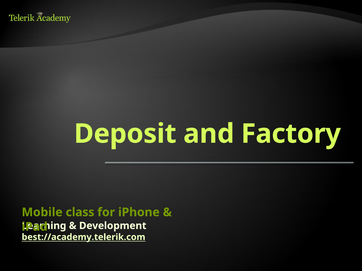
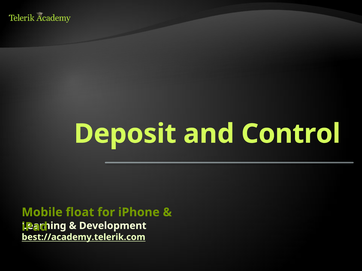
Factory: Factory -> Control (291, 134)
class: class -> float (80, 213)
